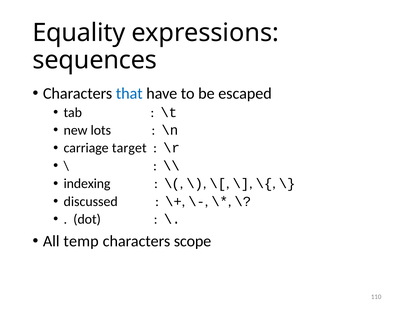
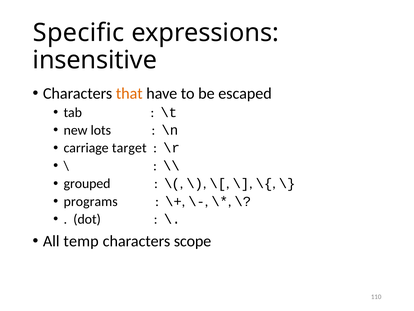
Equality: Equality -> Specific (79, 33)
sequences: sequences -> insensitive (95, 60)
that colour: blue -> orange (129, 93)
indexing: indexing -> grouped (87, 183)
discussed: discussed -> programs (91, 201)
